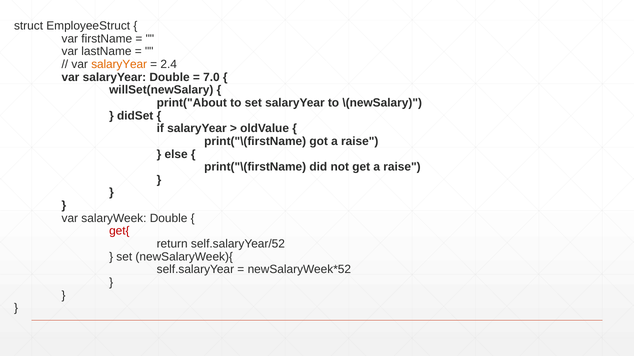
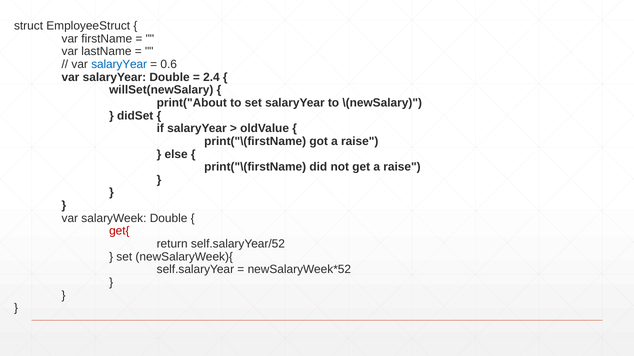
salaryYear colour: orange -> blue (119, 64)
2.4: 2.4 -> 0.6 (169, 64)
7.0: 7.0 -> 2.4 (211, 77)
